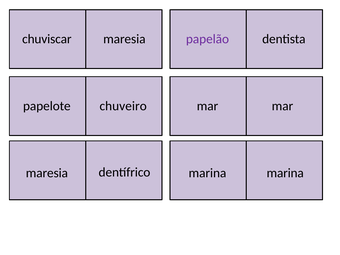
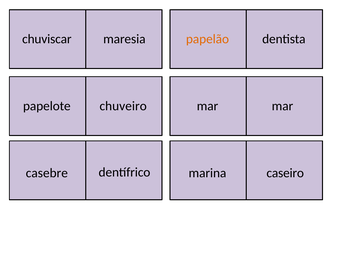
papelão colour: purple -> orange (207, 39)
maresia: maresia -> casebre (47, 173)
marina marina: marina -> caseiro (285, 173)
